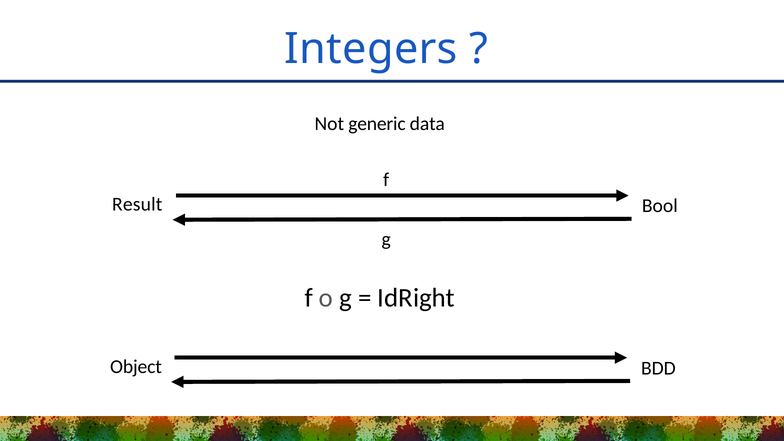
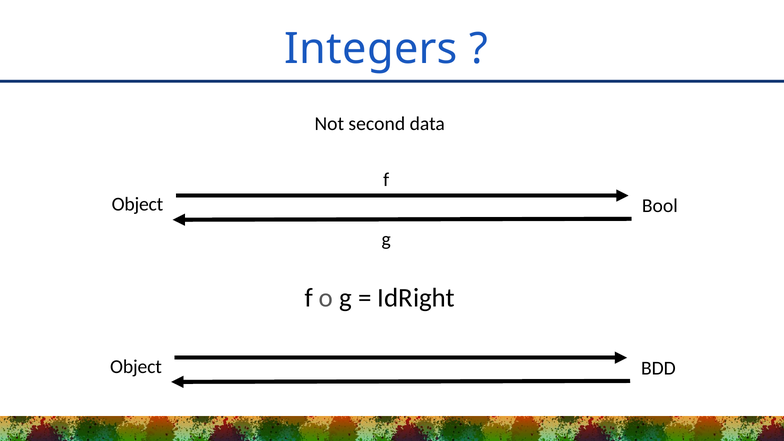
generic: generic -> second (377, 124)
Result: Result -> Object (137, 204)
